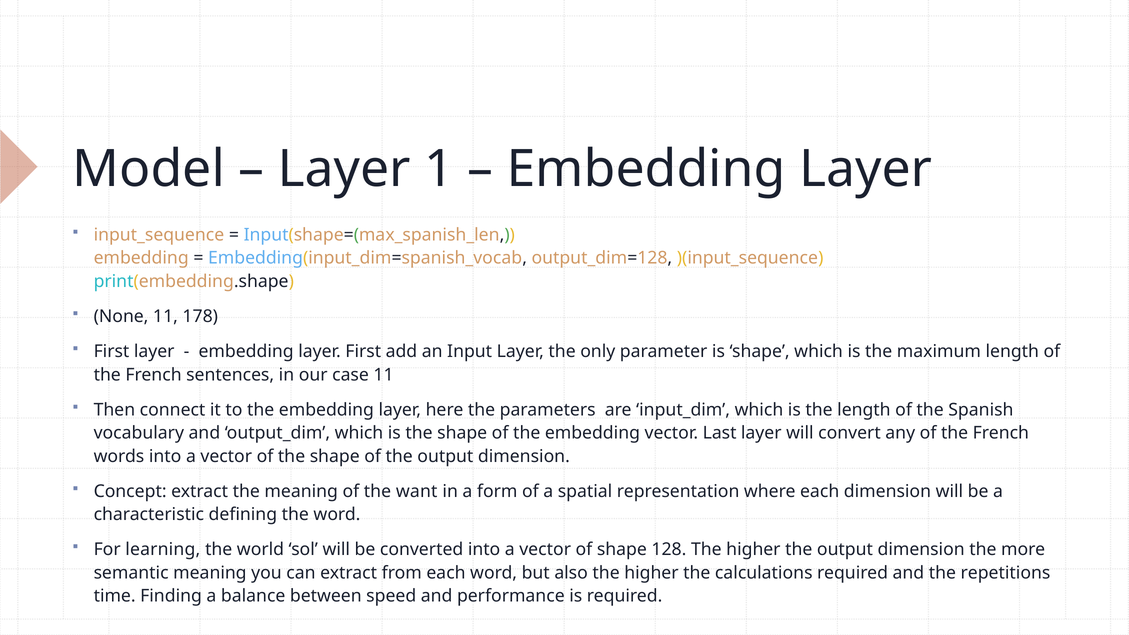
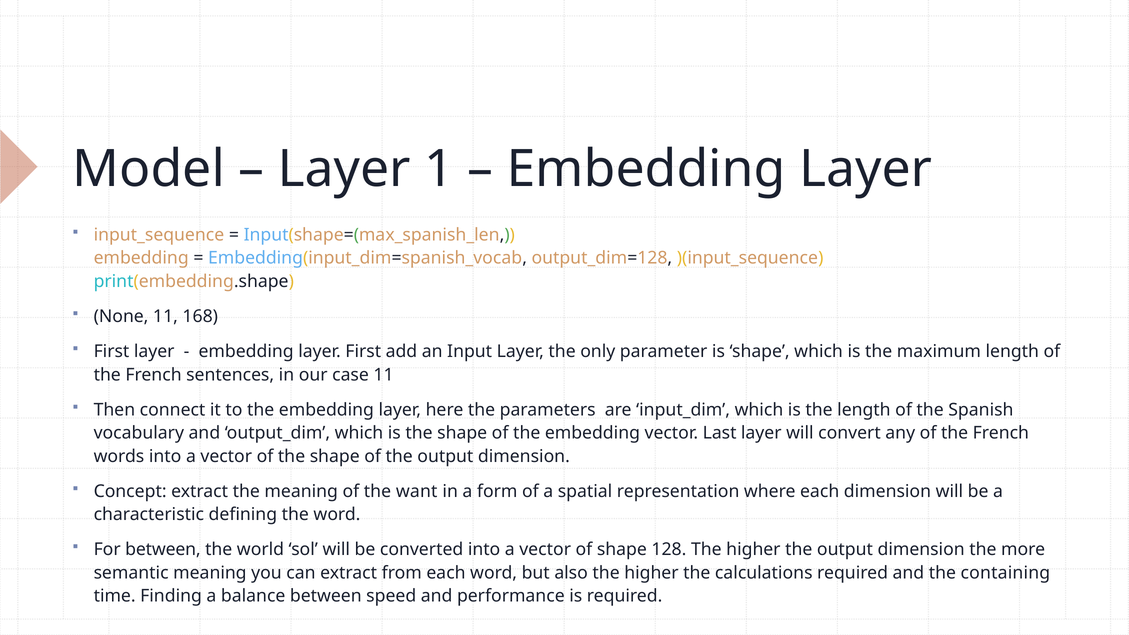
178: 178 -> 168 (200, 316)
For learning: learning -> between (163, 550)
repetitions: repetitions -> containing (1005, 573)
